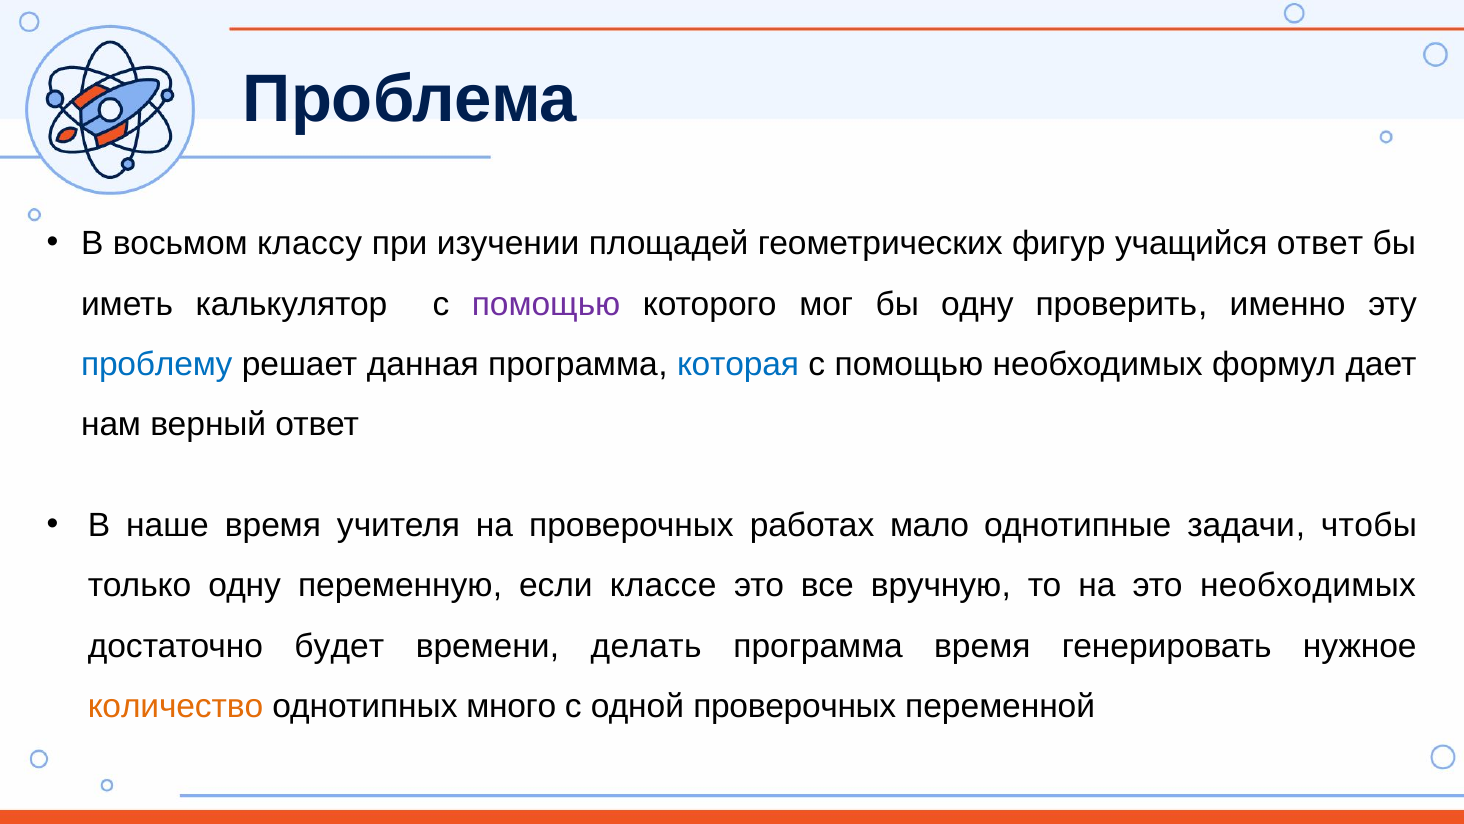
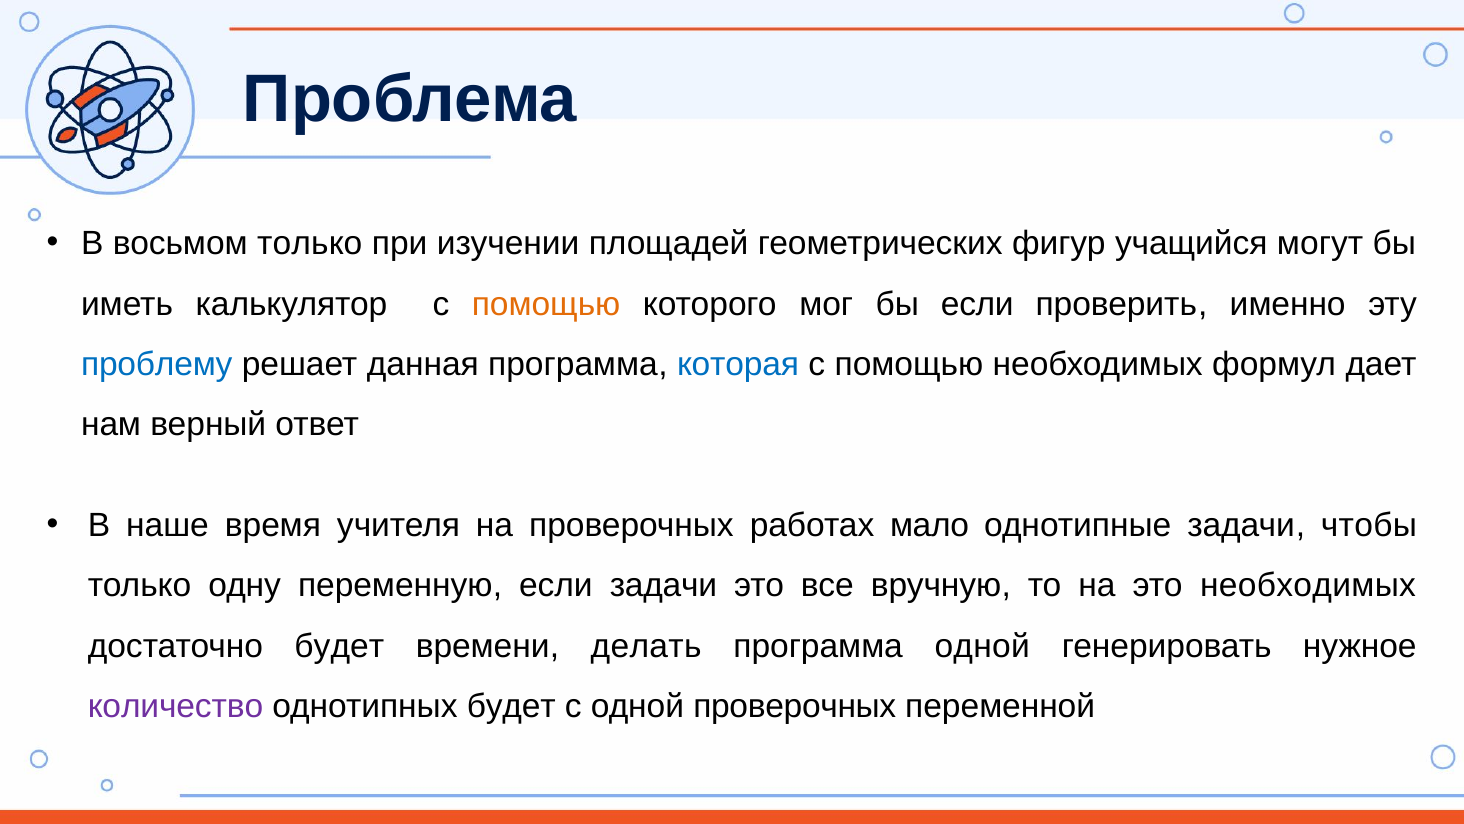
восьмом классу: классу -> только (310, 244)
учащийся ответ: ответ -> могут (1320, 244)
помощью colour: purple -> orange (546, 304)
бы одну: одну -> если (977, 304)
если классе: классе -> задачи (663, 586)
программа время: время -> одной (982, 646)
количество colour: orange -> purple (176, 706)
однотипных много: много -> будет (511, 706)
